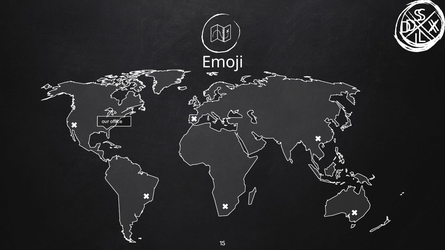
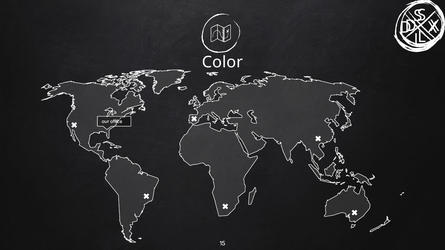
Emoji: Emoji -> Color (222, 62)
